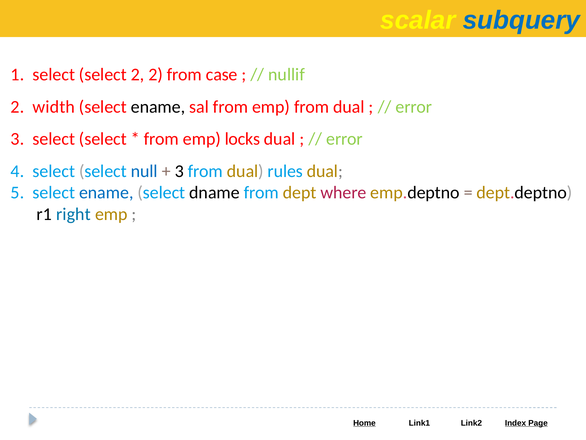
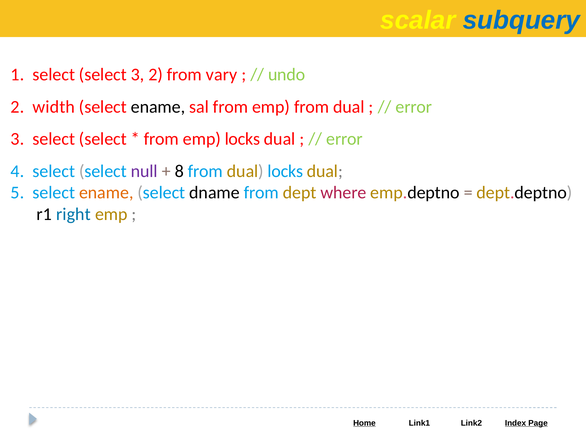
select 2: 2 -> 3 (138, 74)
case: case -> vary (222, 74)
nullif: nullif -> undo (287, 74)
null colour: blue -> purple (144, 171)
3: 3 -> 8 (179, 171)
dual rules: rules -> locks (285, 171)
ename colour: blue -> orange (106, 193)
